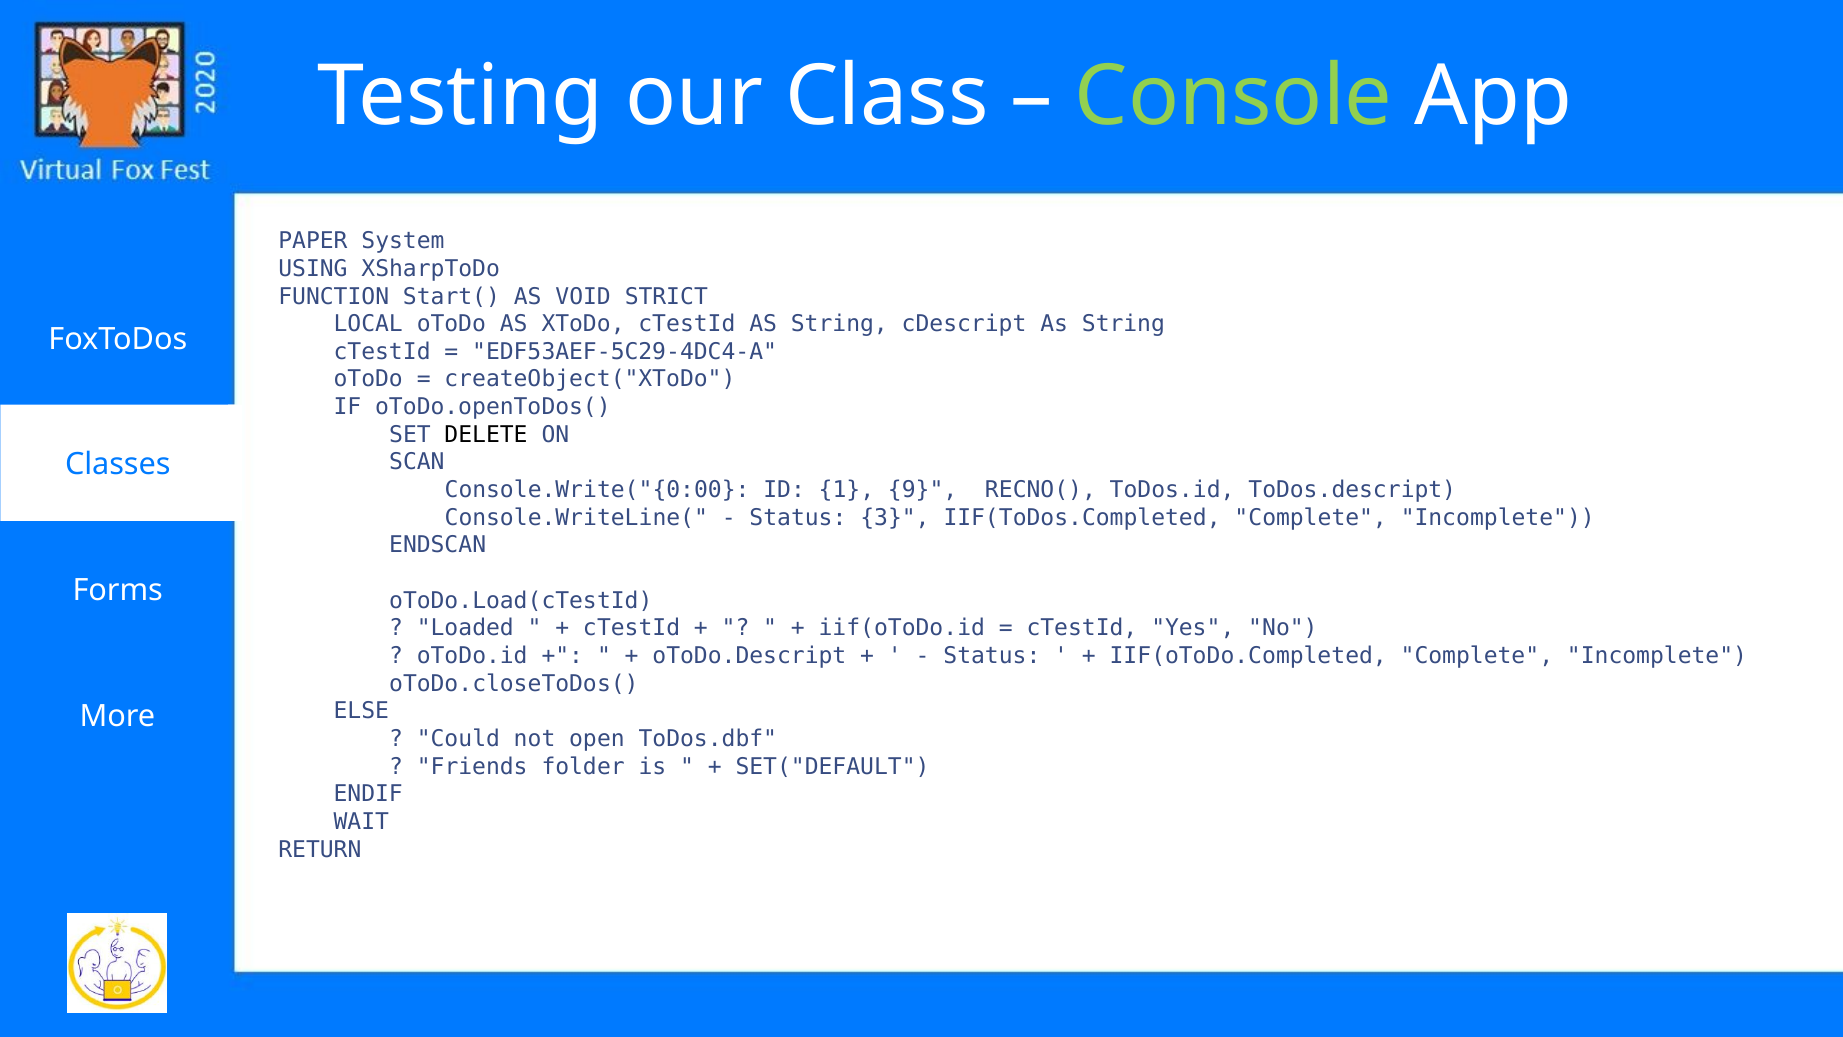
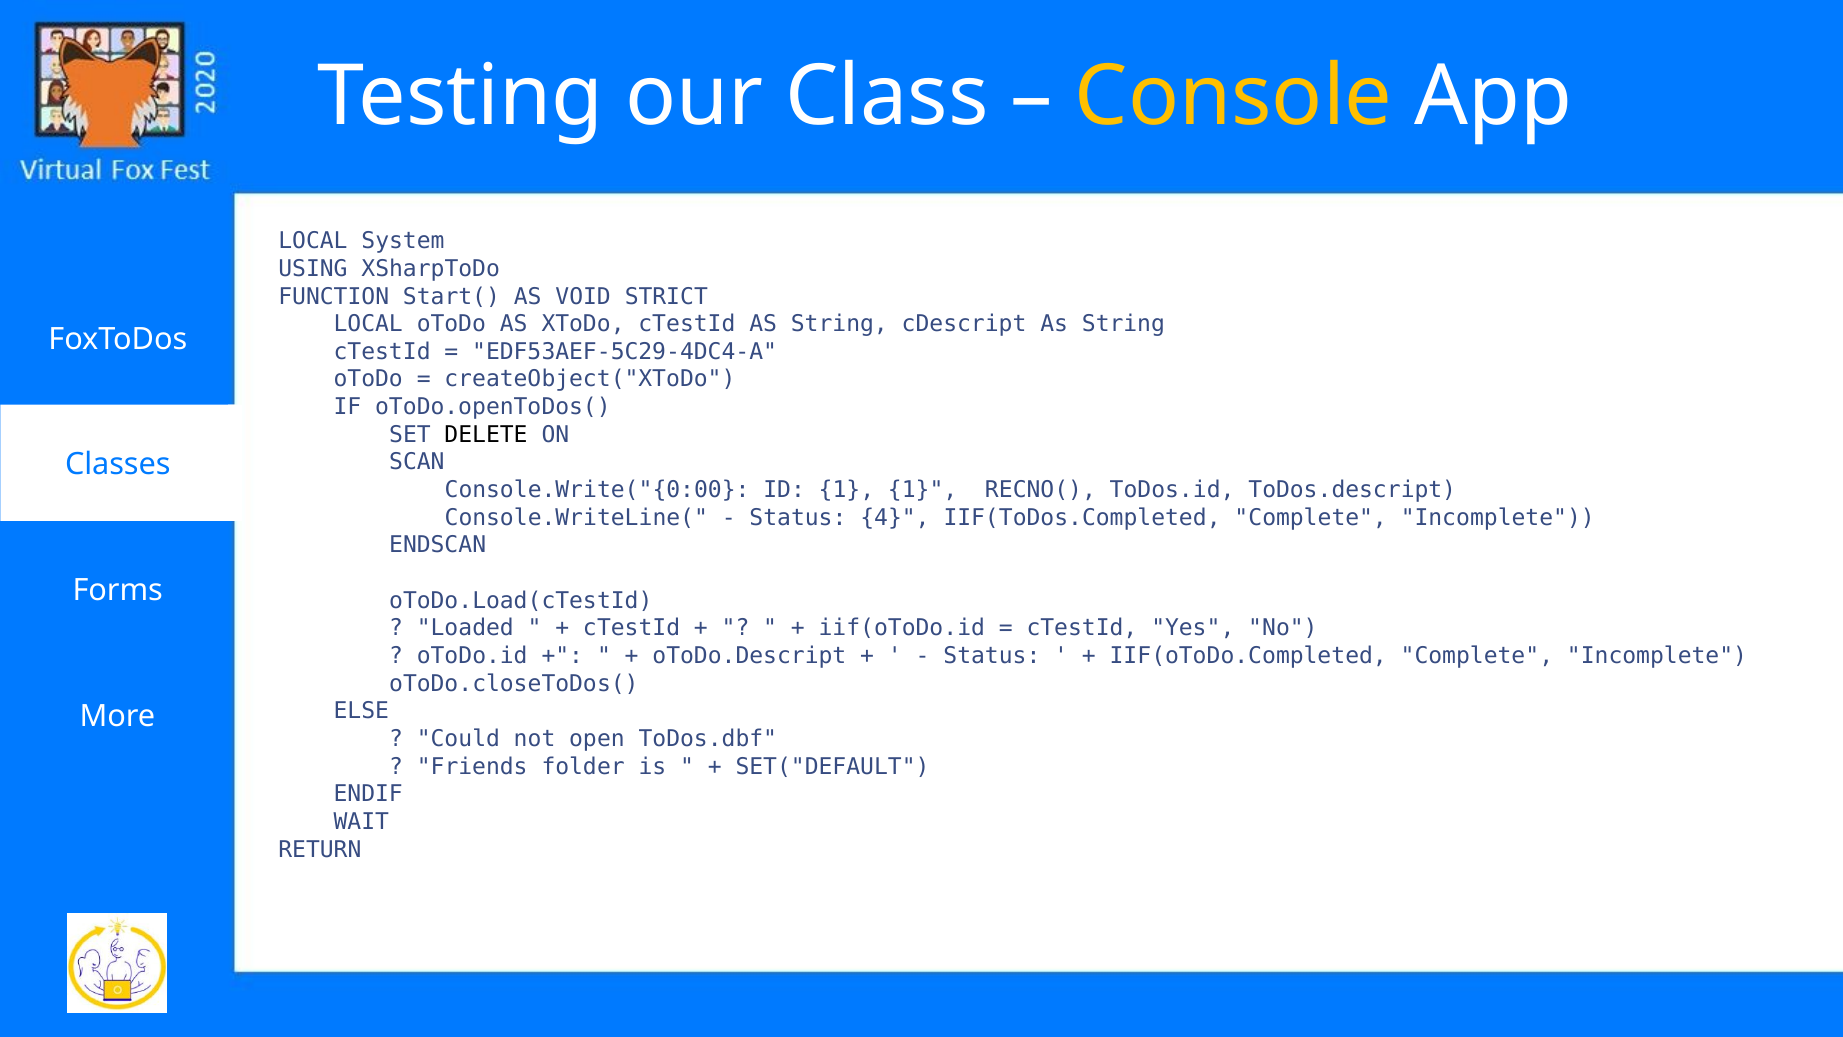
Console colour: light green -> yellow (1234, 96)
PAPER: PAPER -> LOCAL (313, 241)
1 9: 9 -> 1 (923, 490)
3: 3 -> 4 (895, 518)
